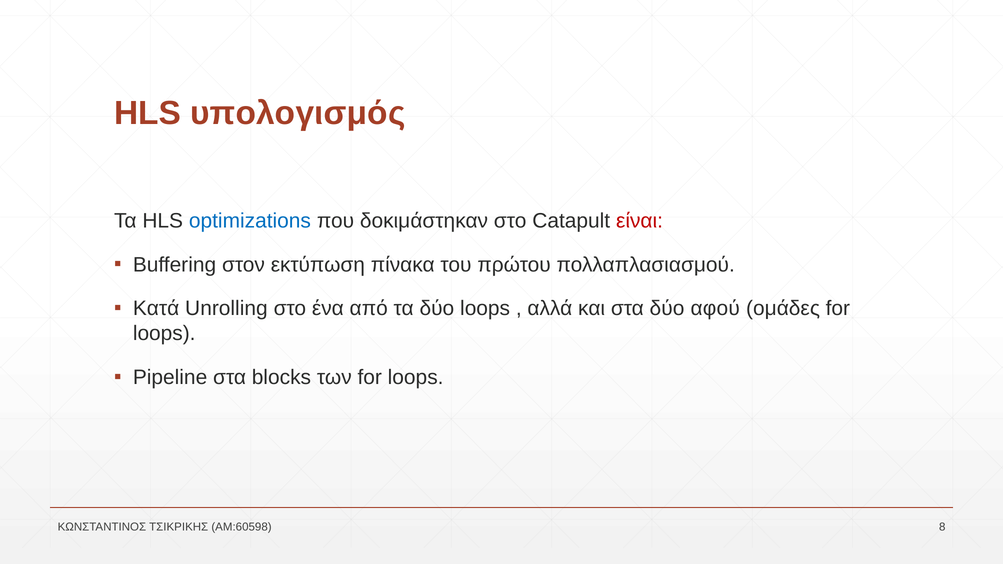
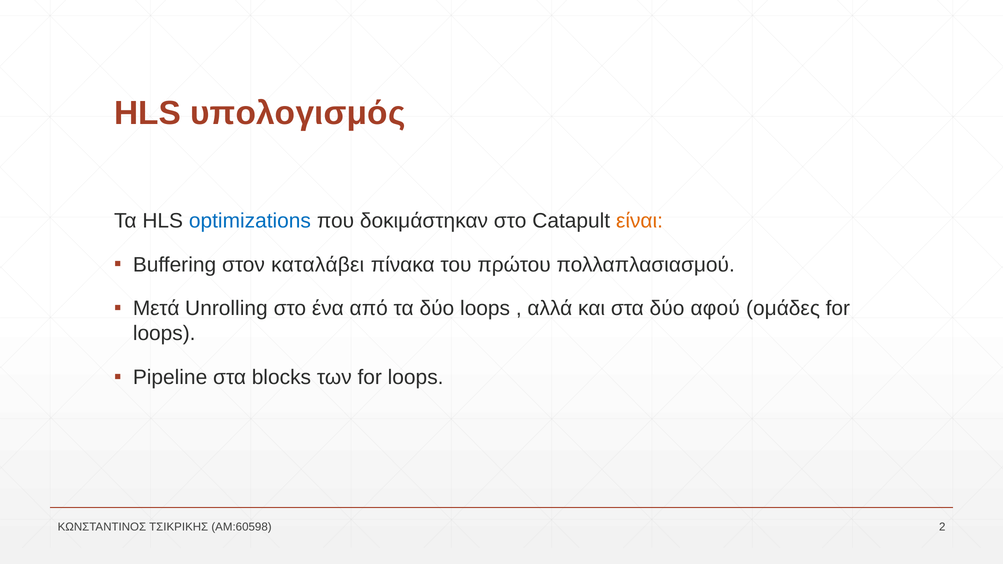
είναι colour: red -> orange (640, 221)
εκτύπωση: εκτύπωση -> καταλάβει (318, 265)
Κατά: Κατά -> Μετά (156, 309)
8: 8 -> 2 (942, 527)
